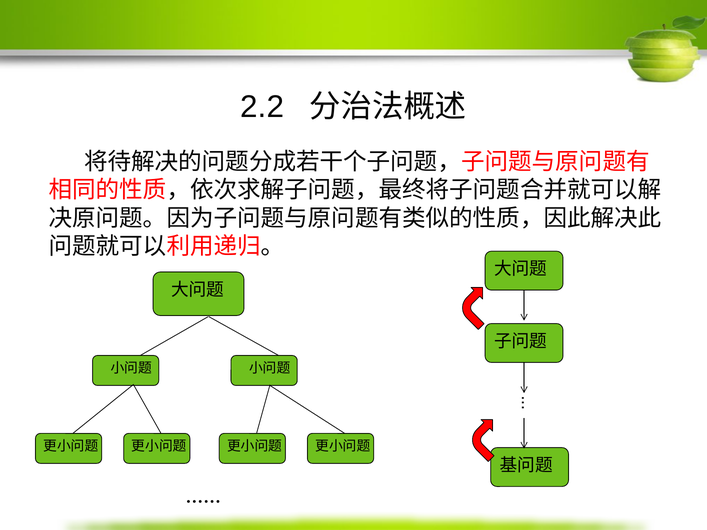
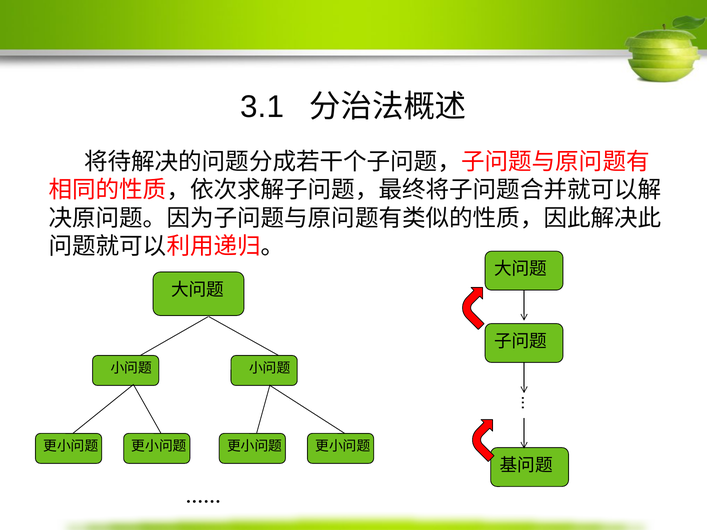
2.2: 2.2 -> 3.1 (262, 107)
